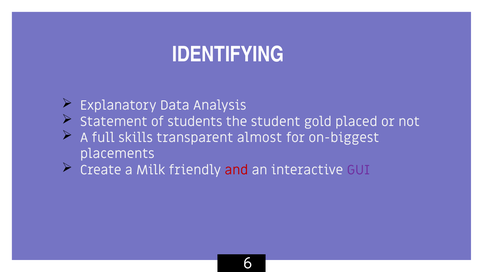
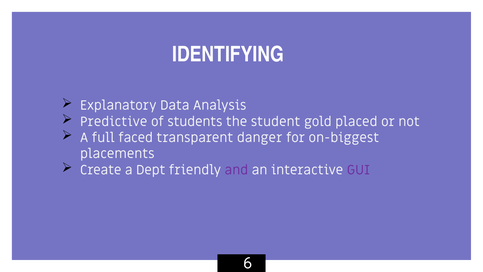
Statement: Statement -> Predictive (114, 121)
skills: skills -> faced (136, 138)
almost: almost -> danger (260, 138)
Milk: Milk -> Dept (151, 170)
and colour: red -> purple (236, 170)
